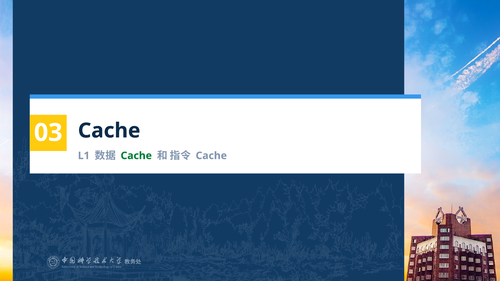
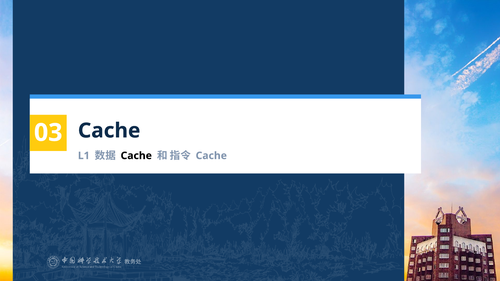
Cache colour: green -> black (136, 156)
